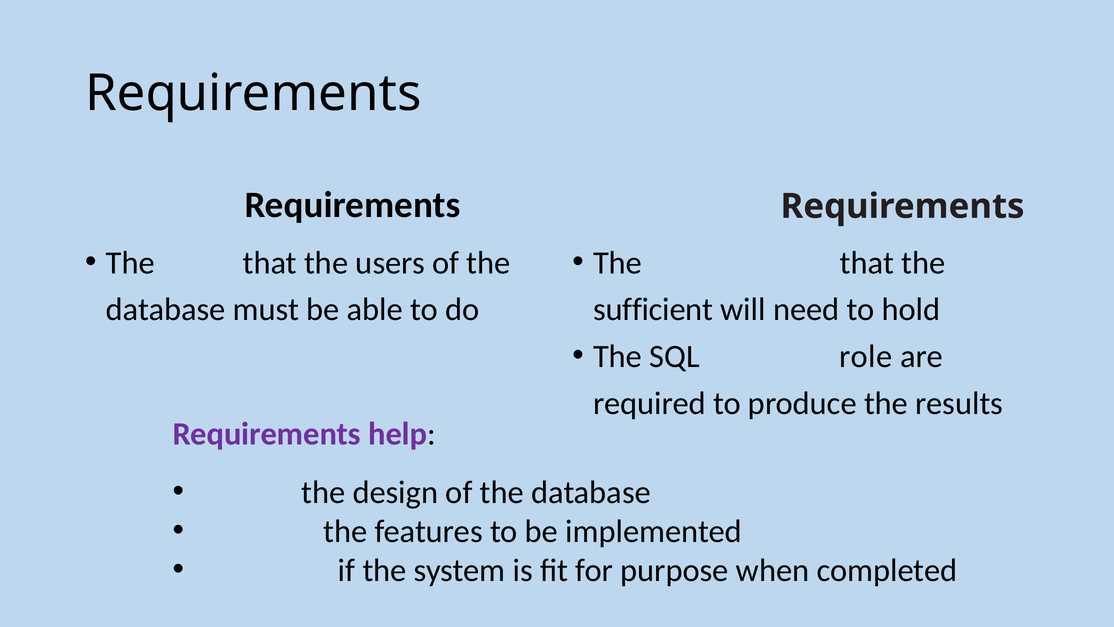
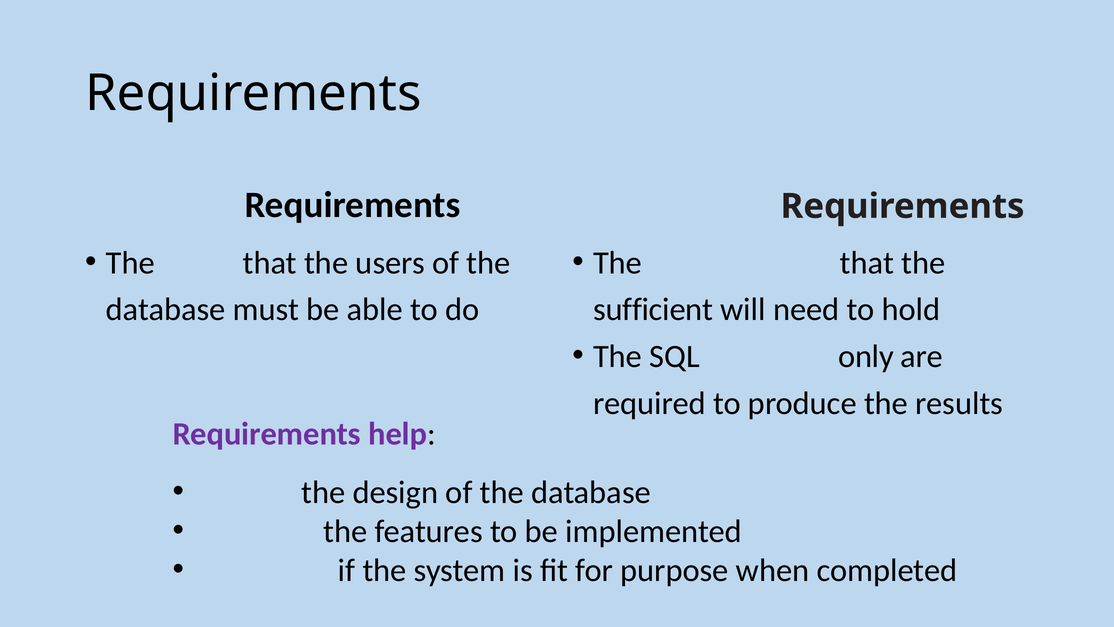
role: role -> only (866, 356)
